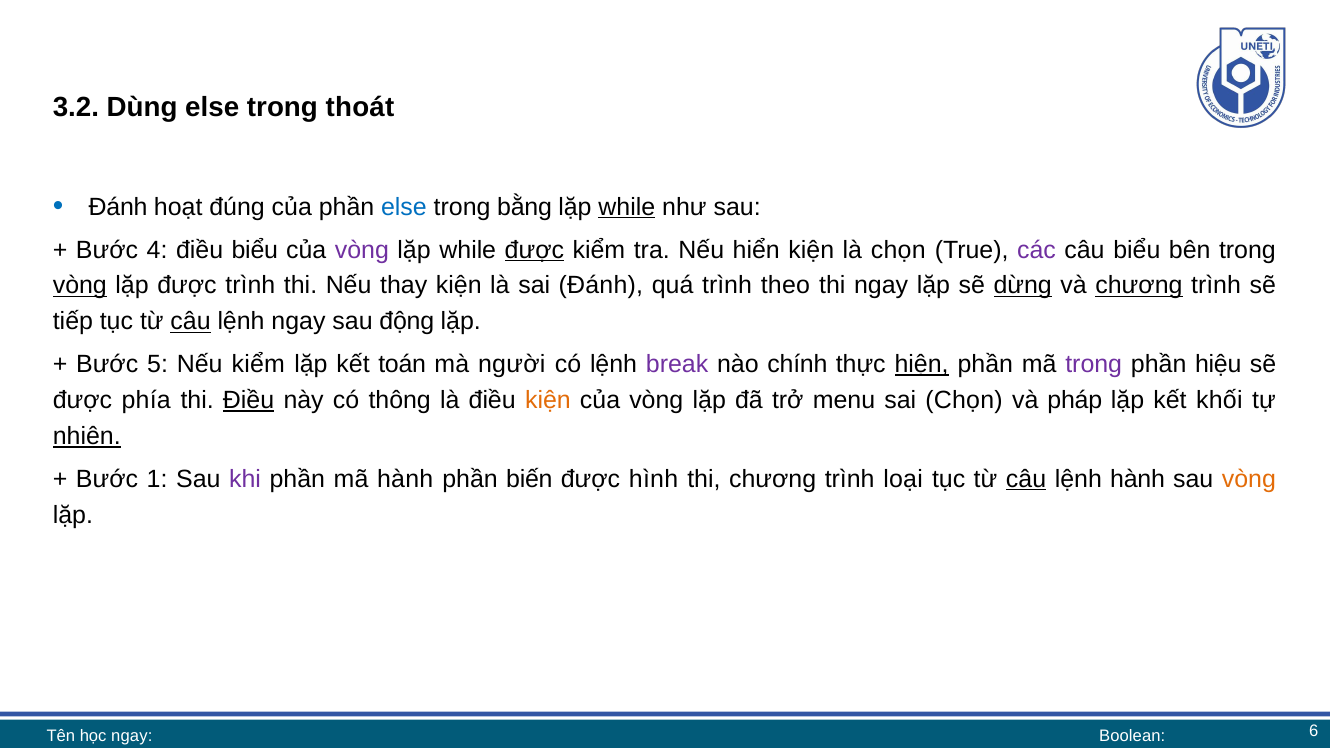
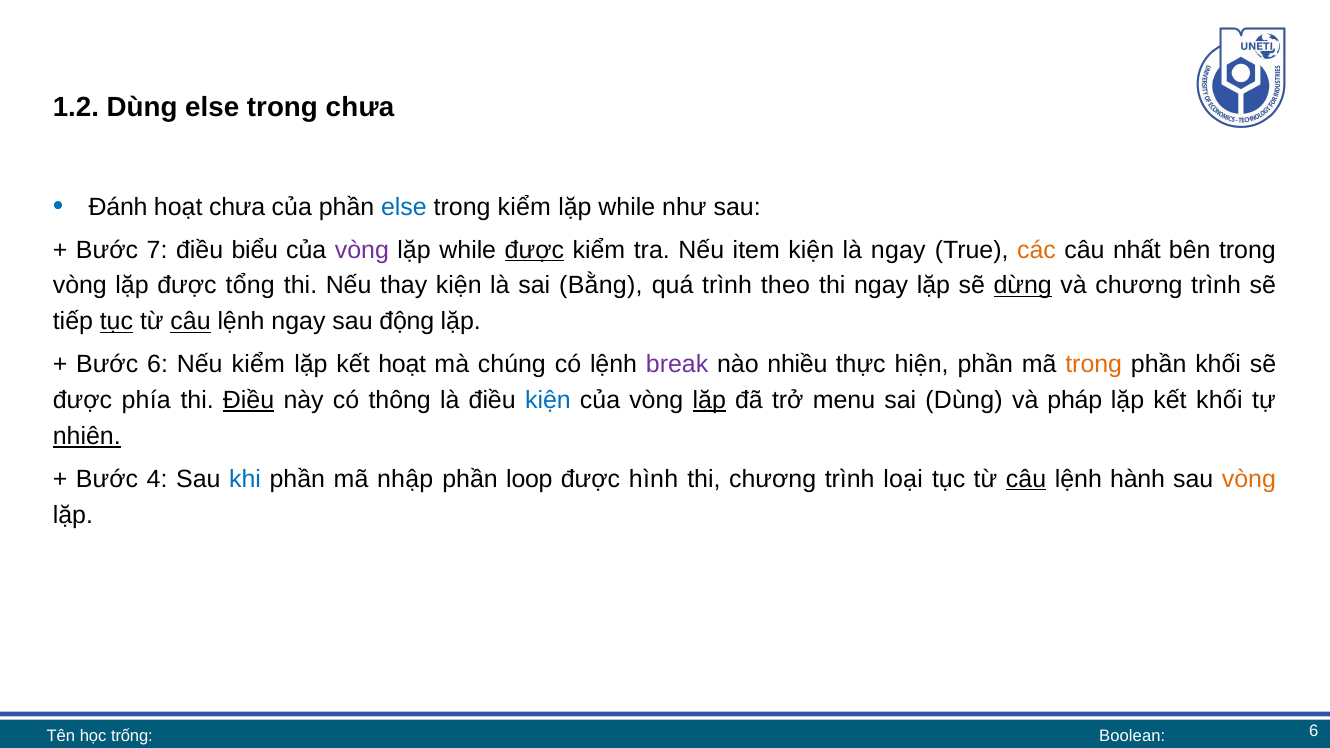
3.2: 3.2 -> 1.2 (76, 108)
trong thoát: thoát -> chưa (360, 108)
hoạt đúng: đúng -> chưa (237, 207)
trong bằng: bằng -> kiểm (524, 207)
while underline: present -> none (627, 207)
4: 4 -> 7 (157, 250)
hiển: hiển -> item (756, 250)
là chọn: chọn -> ngay (898, 250)
các colour: purple -> orange (1037, 250)
câu biểu: biểu -> nhất (1137, 250)
vòng underline: present -> none (80, 286)
được trình: trình -> tổng (250, 286)
sai Đánh: Đánh -> Bằng (601, 286)
chương underline: present -> none (1139, 286)
tục underline: none -> present (116, 322)
Bước 5: 5 -> 6 (158, 364)
kết toán: toán -> hoạt (402, 364)
người: người -> chúng (512, 364)
chính: chính -> nhiều (797, 364)
hiện underline: present -> none (922, 364)
trong colour: purple -> orange (1094, 364)
phần hiệu: hiệu -> khối (1218, 364)
kiện colour: orange -> blue (548, 400)
lặp underline: none -> present (709, 400)
sai Chọn: Chọn -> Dùng (964, 400)
1: 1 -> 4 (157, 479)
khi colour: purple -> blue (245, 479)
mã hành: hành -> nhập (405, 479)
biến: biến -> loop (529, 479)
học ngay: ngay -> trống (132, 737)
